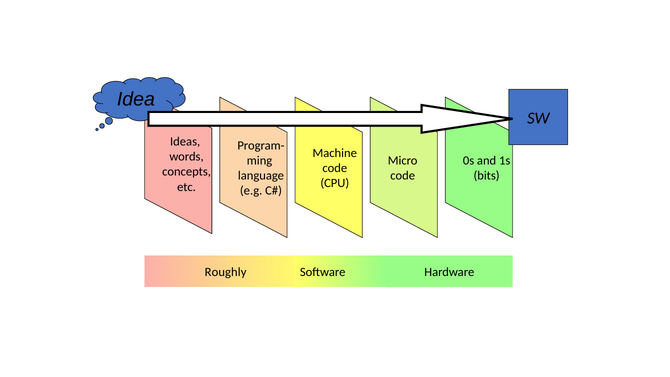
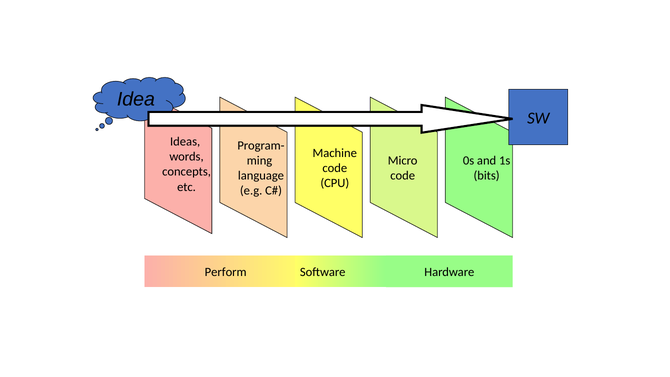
Roughly: Roughly -> Perform (226, 272)
